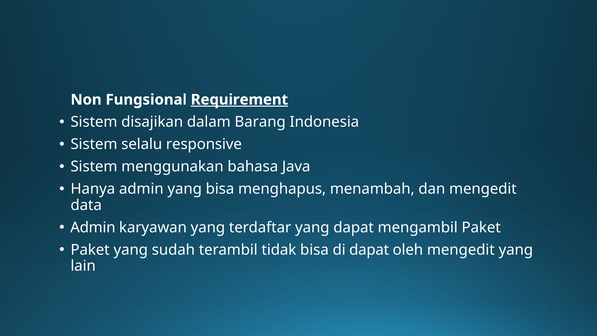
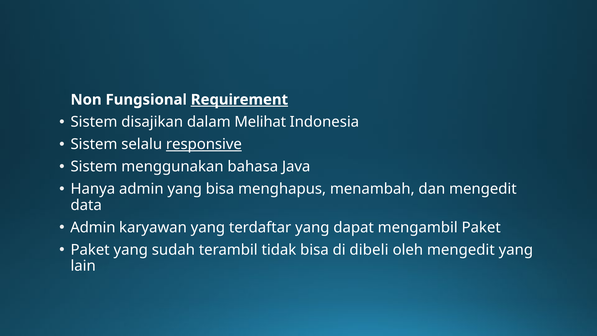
Barang: Barang -> Melihat (260, 122)
responsive underline: none -> present (204, 144)
di dapat: dapat -> dibeli (369, 250)
